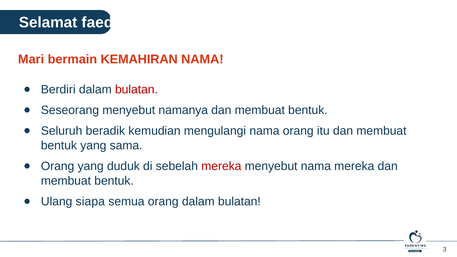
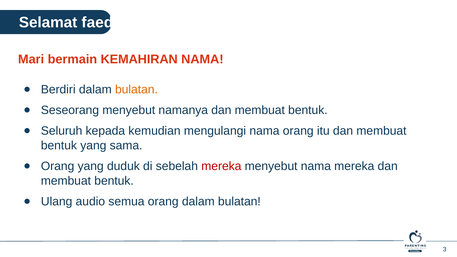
bulatan colour: red -> orange (136, 89)
beradik: beradik -> kepada (105, 131)
siapa: siapa -> audio (90, 202)
